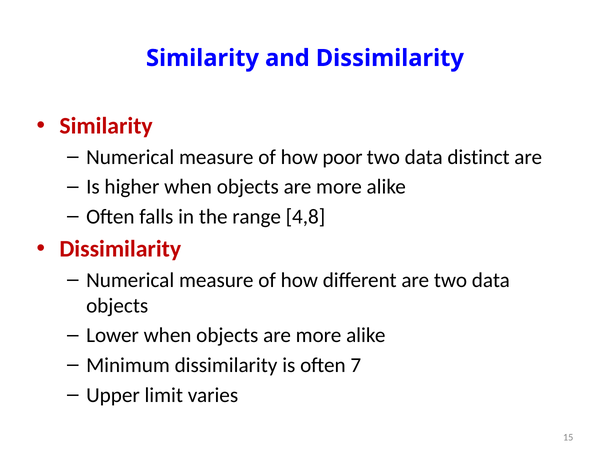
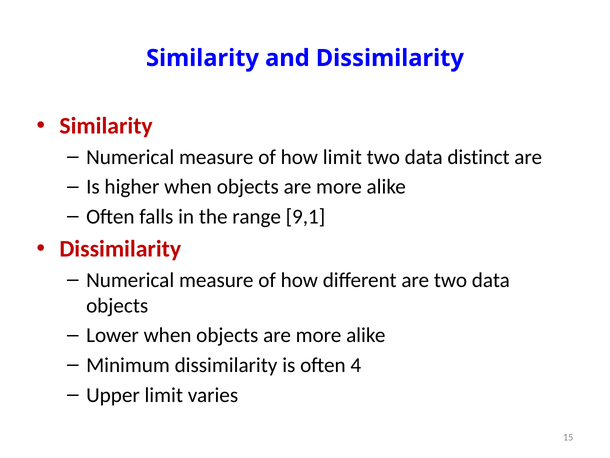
how poor: poor -> limit (342, 157)
4,8: 4,8 -> 9,1 (305, 216)
7: 7 -> 4 (356, 365)
